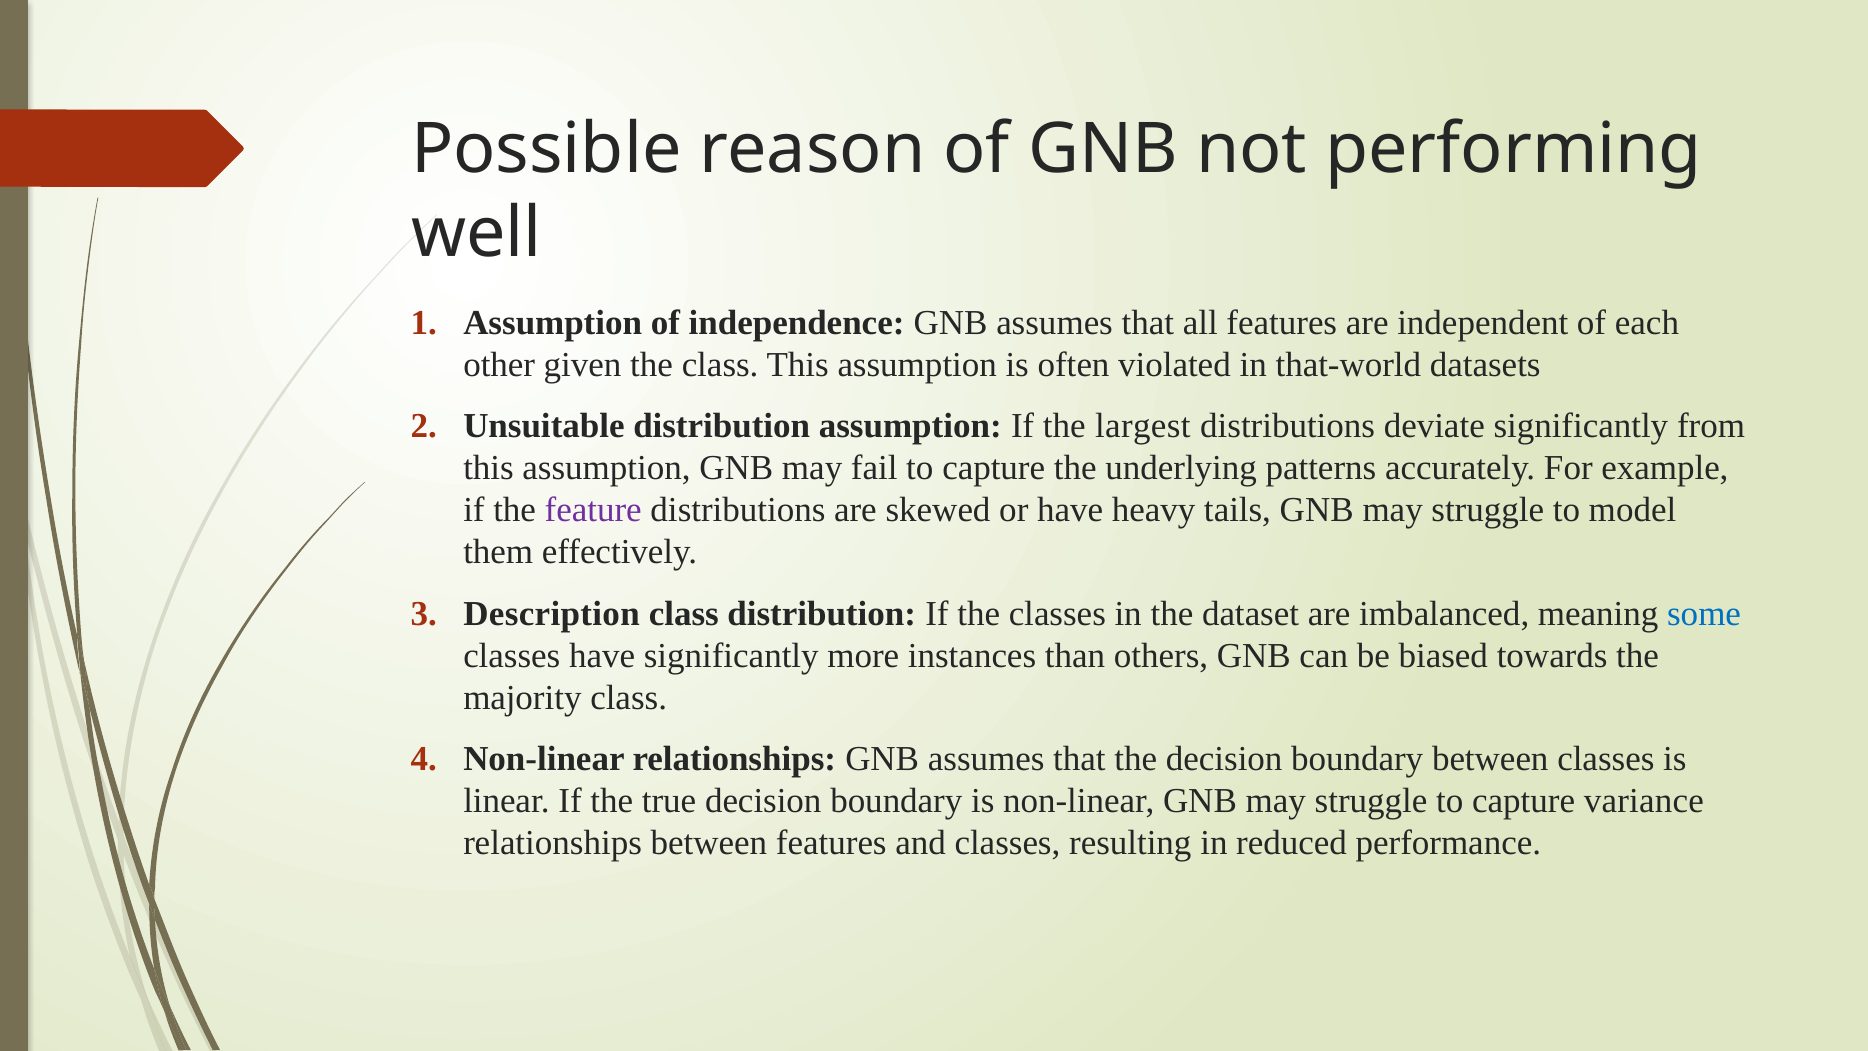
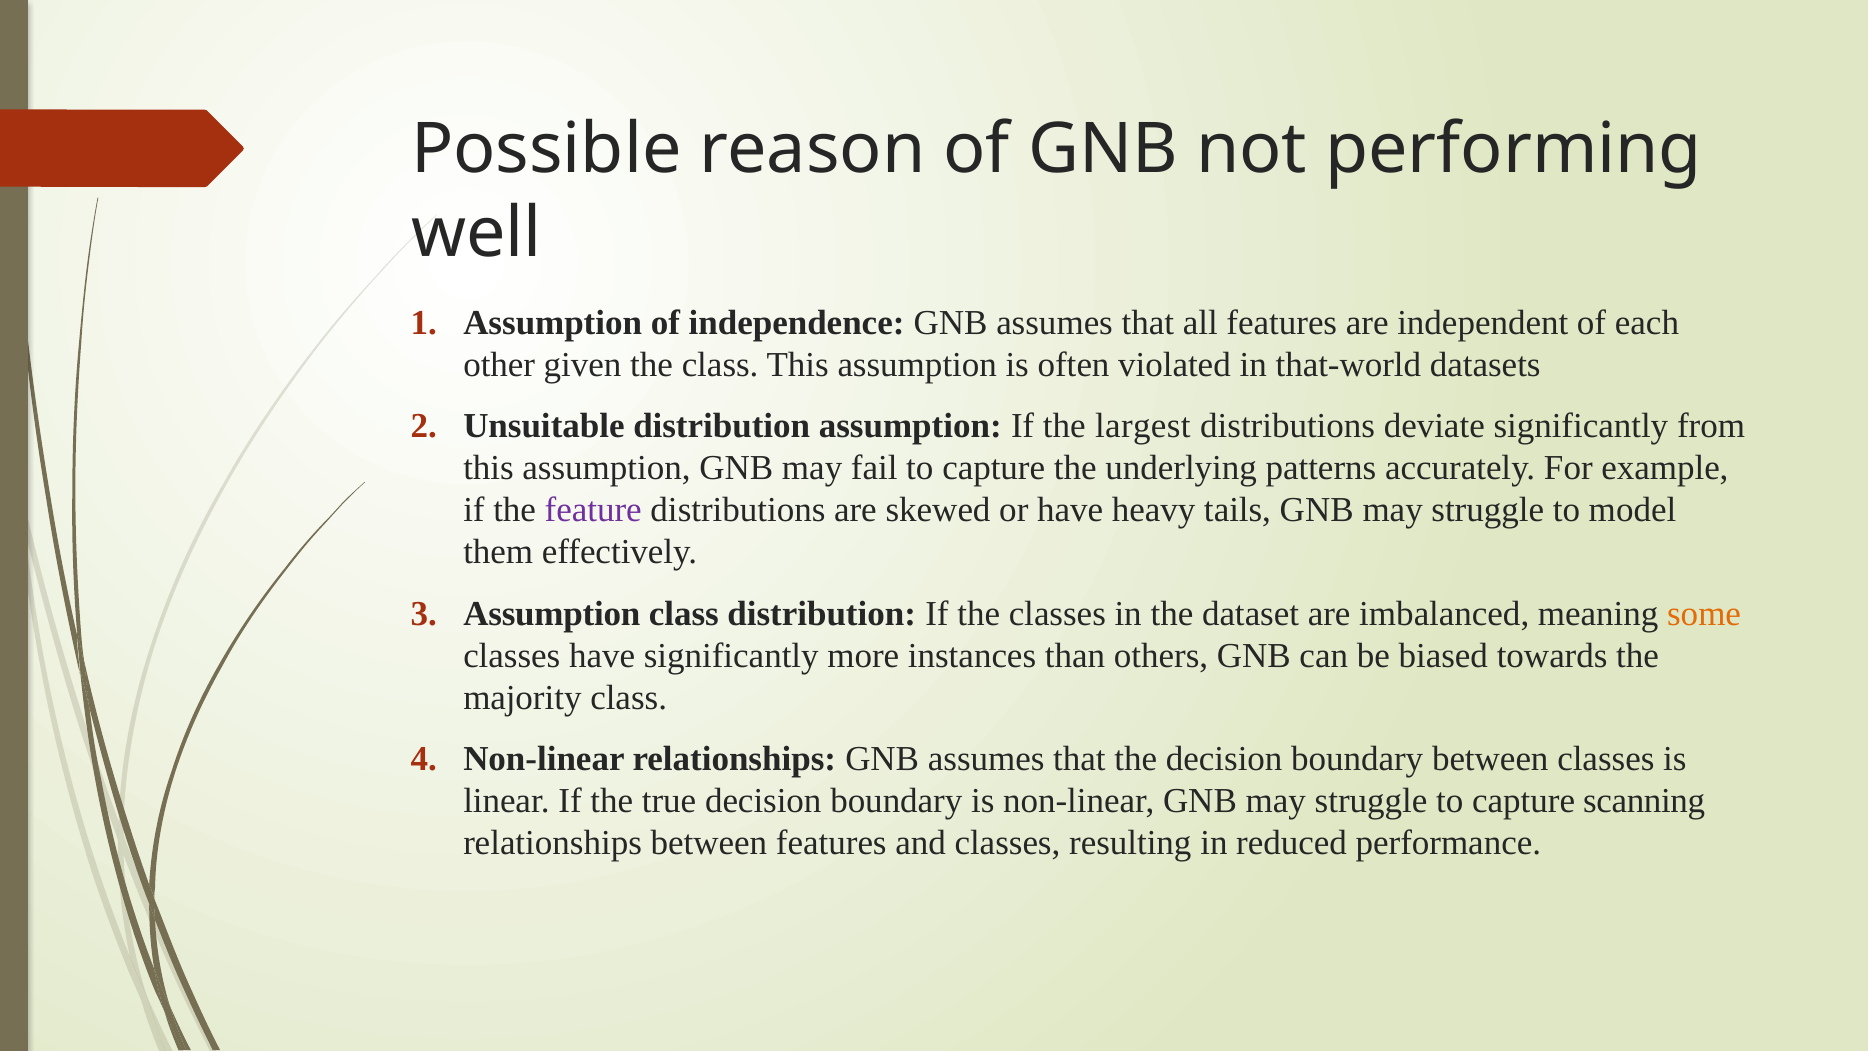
Description: Description -> Assumption (552, 613)
some colour: blue -> orange (1704, 613)
variance: variance -> scanning (1644, 801)
